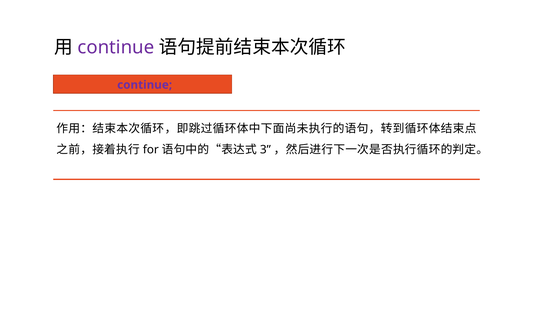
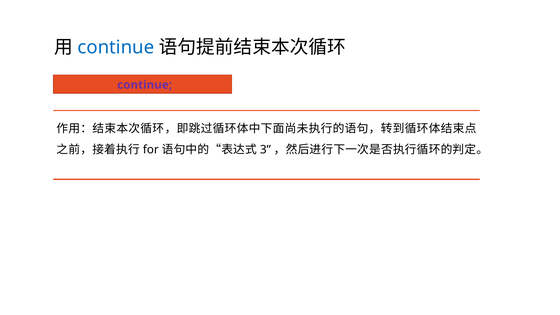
continue colour: purple -> blue (116, 47)
